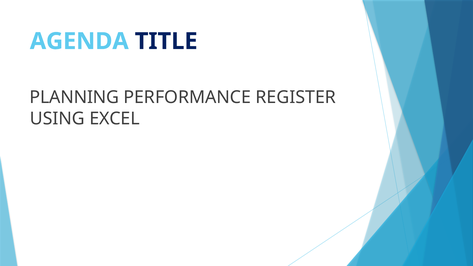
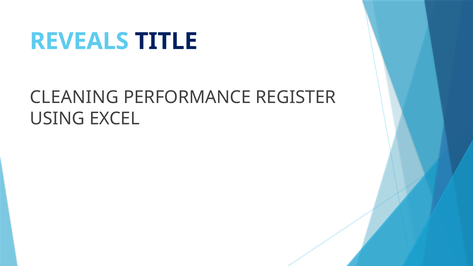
AGENDA: AGENDA -> REVEALS (79, 41)
PLANNING: PLANNING -> CLEANING (74, 97)
